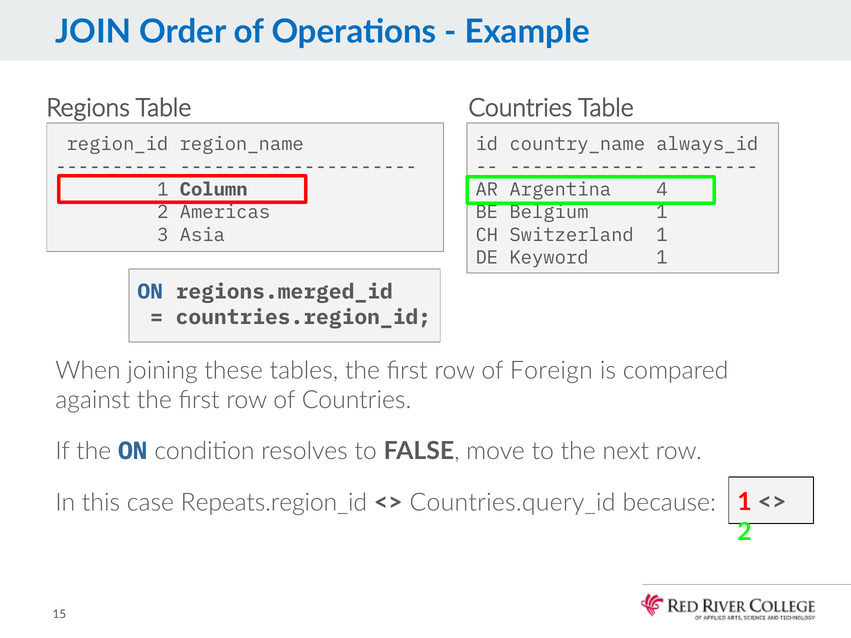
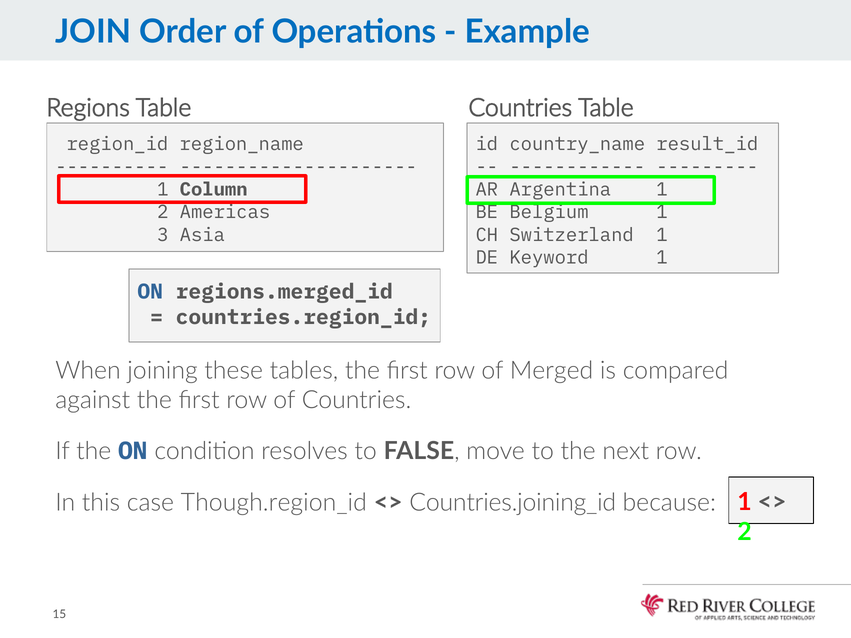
always_id: always_id -> result_id (707, 144)
Argentina 4: 4 -> 1 (662, 190)
Foreign: Foreign -> Merged (552, 371)
Repeats.region_id: Repeats.region_id -> Though.region_id (274, 503)
Countries.query_id: Countries.query_id -> Countries.joining_id (513, 503)
